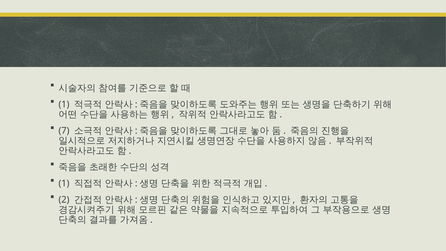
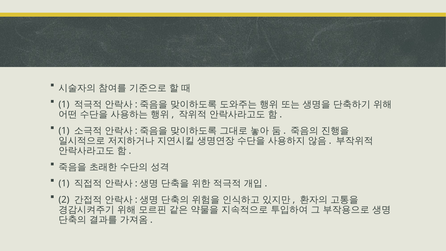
7: 7 -> 1 (64, 131)
